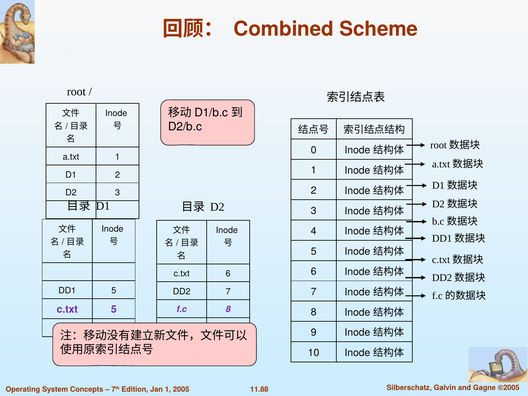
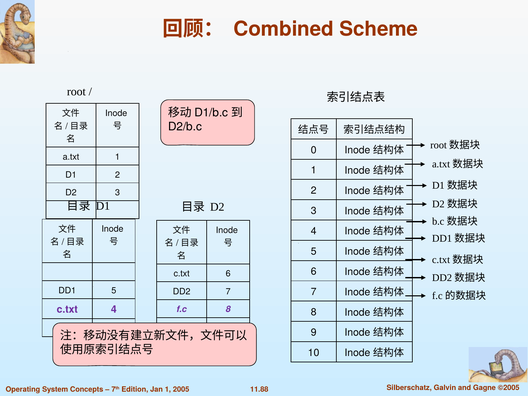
c.txt 5: 5 -> 4 (114, 309)
